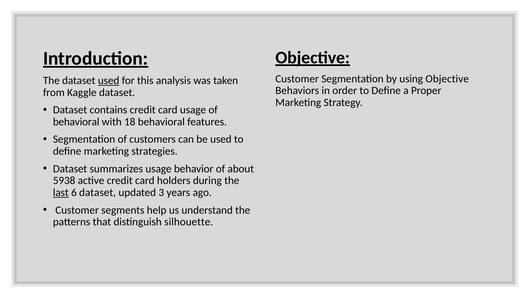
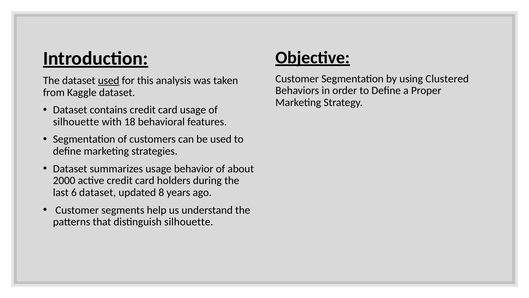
using Objective: Objective -> Clustered (447, 79)
behavioral: behavioral -> silhouette (76, 122)
5938: 5938 -> 2000 (64, 180)
last underline: present -> none (61, 192)
3: 3 -> 8 (161, 192)
